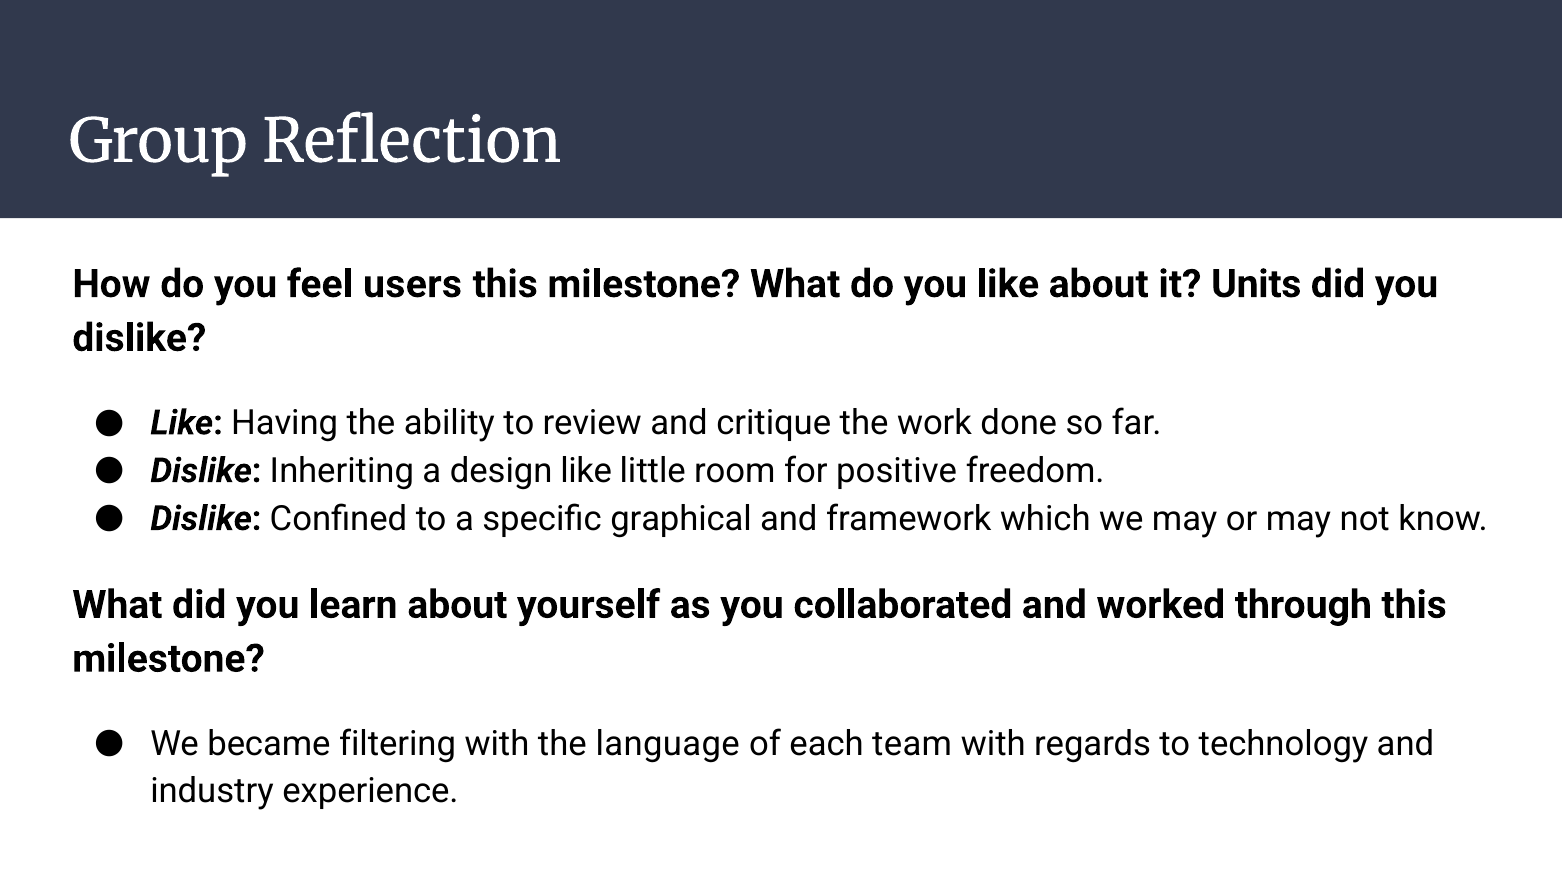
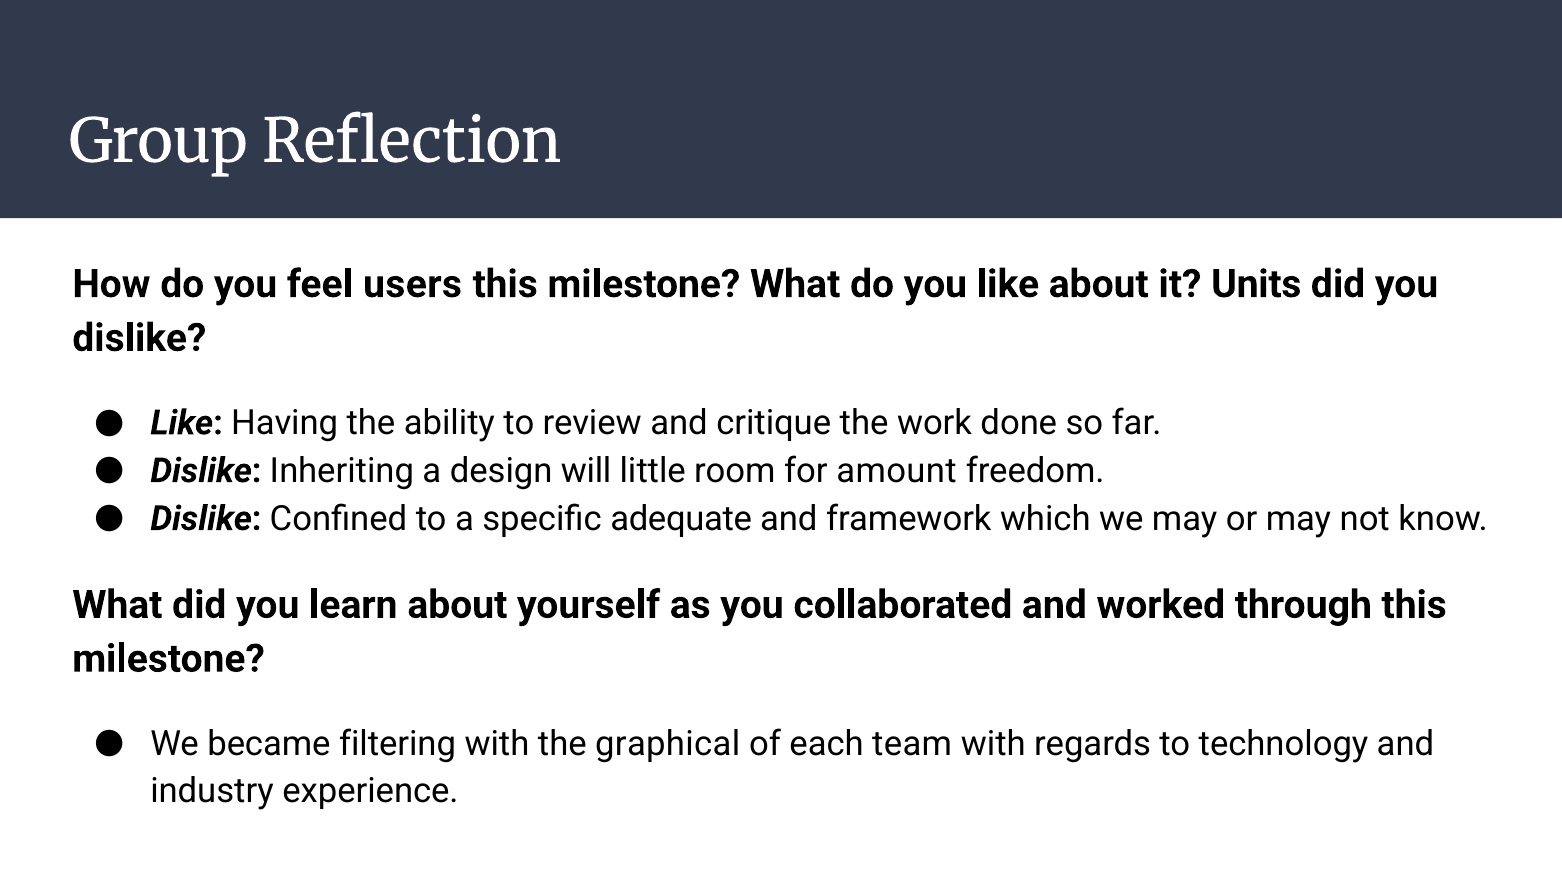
design like: like -> will (586, 471)
positive: positive -> amount (897, 471)
graphical: graphical -> adequate (681, 518)
language: language -> graphical (668, 743)
